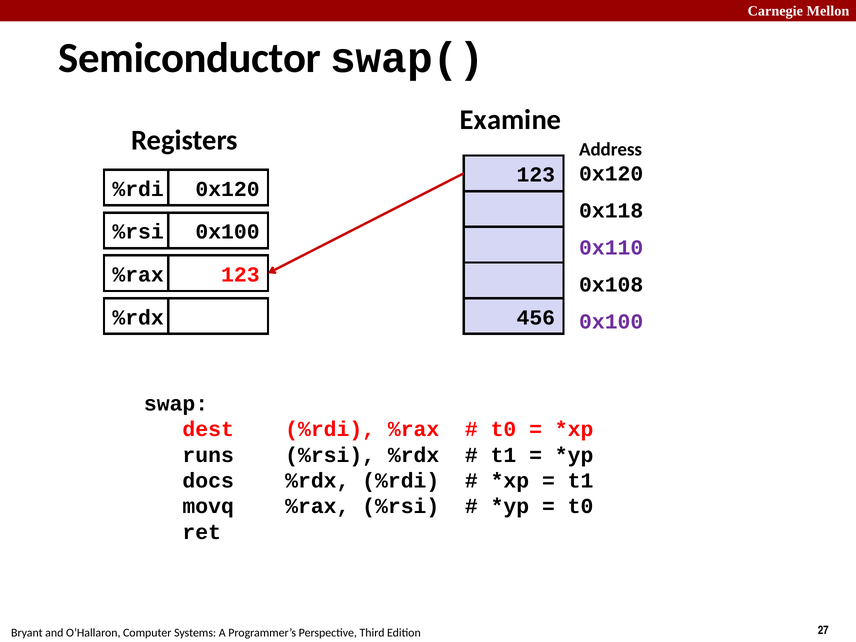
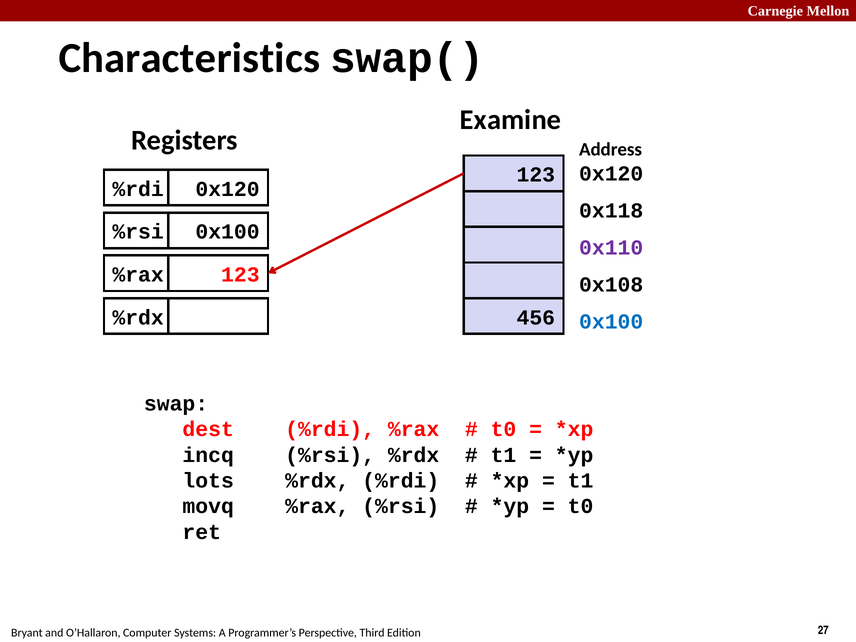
Semiconductor: Semiconductor -> Characteristics (189, 58)
0x100 colour: purple -> blue (611, 322)
runs: runs -> incq (208, 455)
docs: docs -> lots (208, 481)
